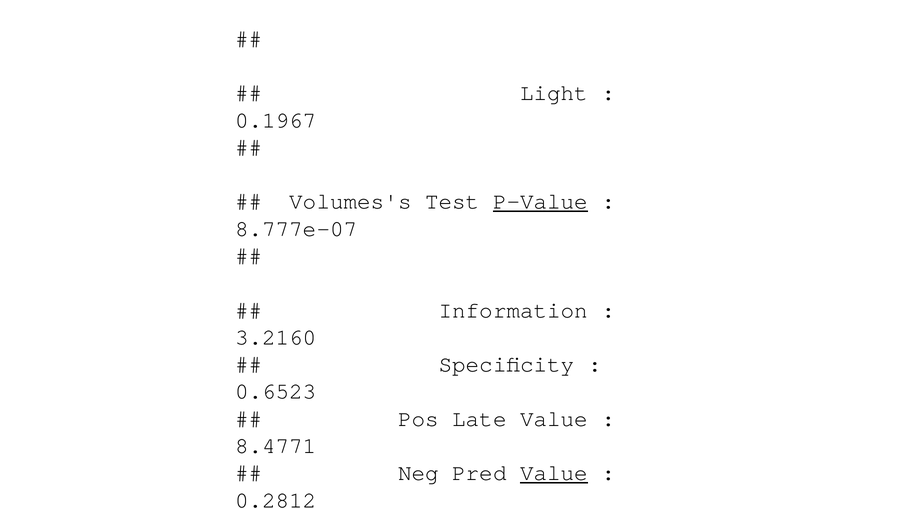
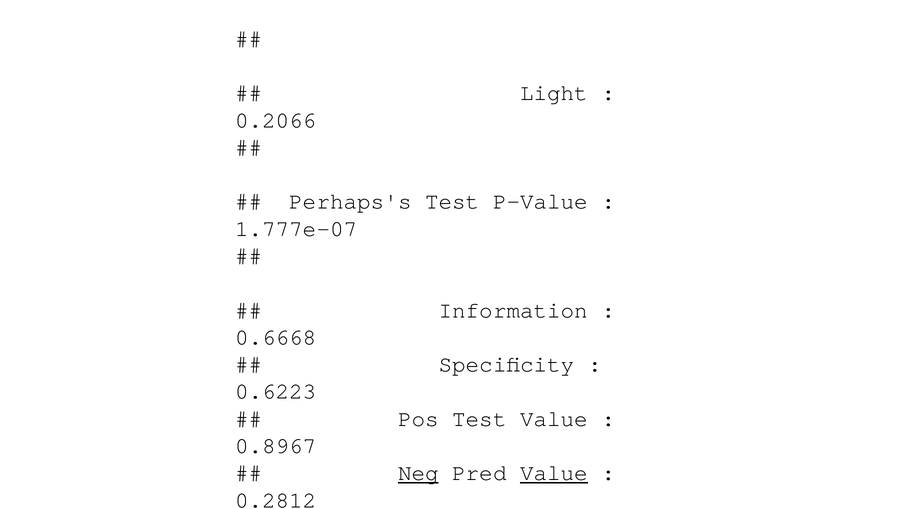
0.1967: 0.1967 -> 0.2066 (276, 120)
Volumes's: Volumes's -> Perhaps's (351, 202)
P-Value underline: present -> none (541, 202)
8.777e-07: 8.777e-07 -> 1.777e-07 (296, 229)
3.2160: 3.2160 -> 0.6668 (276, 337)
0.6523: 0.6523 -> 0.6223 (276, 392)
Pos Late: Late -> Test (479, 419)
8.4771: 8.4771 -> 0.8967 (276, 446)
Neg underline: none -> present (418, 473)
